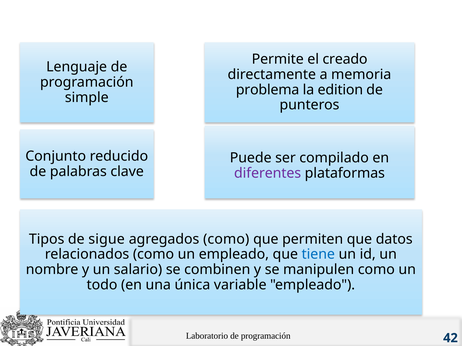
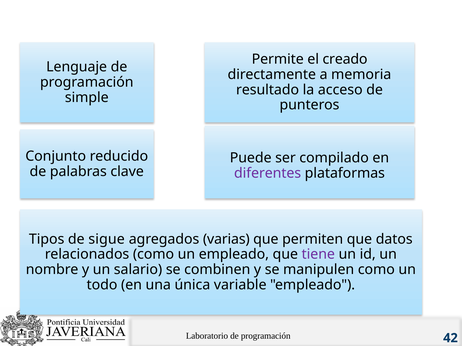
problema: problema -> resultado (268, 90)
edition: edition -> acceso (340, 90)
agregados como: como -> varias (226, 239)
tiene colour: blue -> purple (318, 255)
